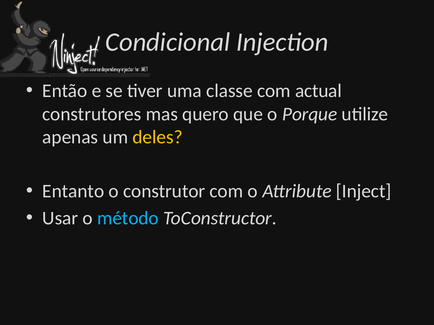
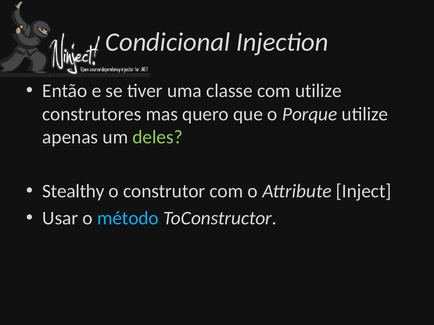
com actual: actual -> utilize (318, 91)
deles colour: yellow -> light green (158, 137)
Entanto: Entanto -> Stealthy (73, 191)
